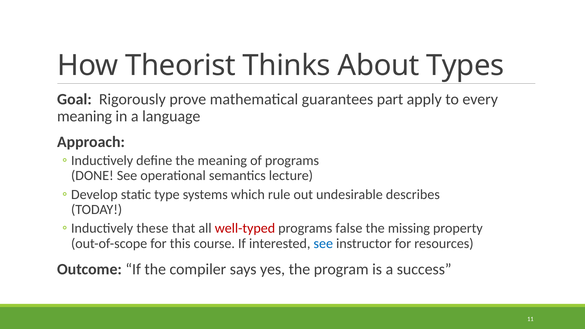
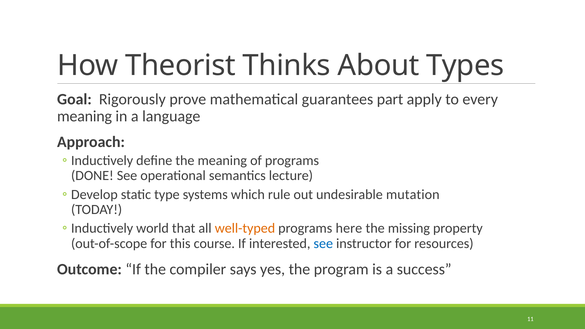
describes: describes -> mutation (413, 194)
these: these -> world (153, 228)
well-typed colour: red -> orange (245, 228)
false: false -> here (349, 228)
